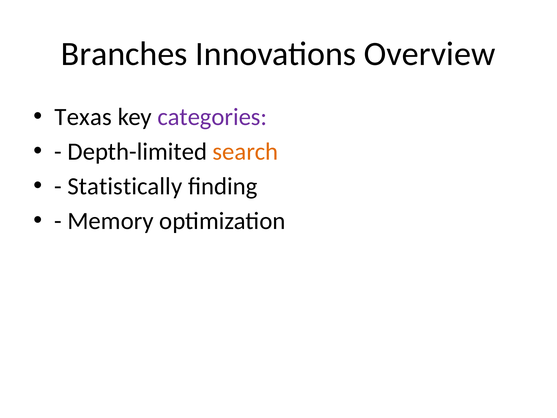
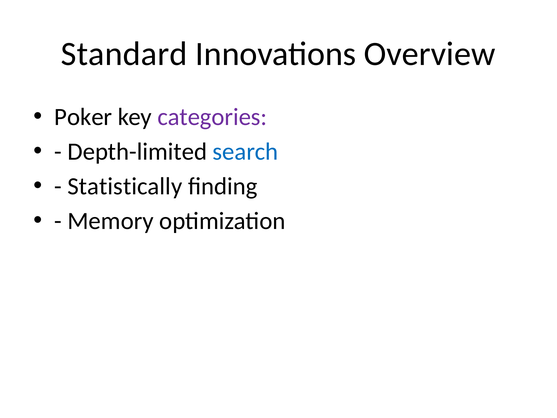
Branches: Branches -> Standard (124, 54)
Texas: Texas -> Poker (83, 117)
search colour: orange -> blue (245, 152)
